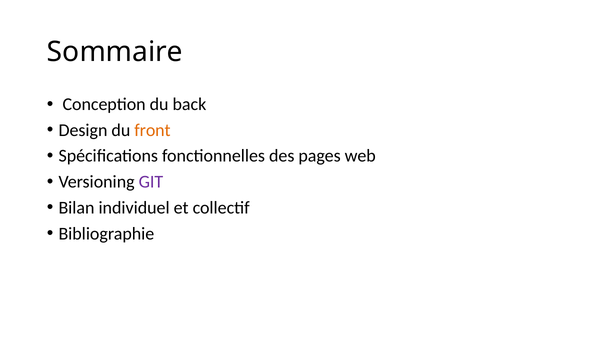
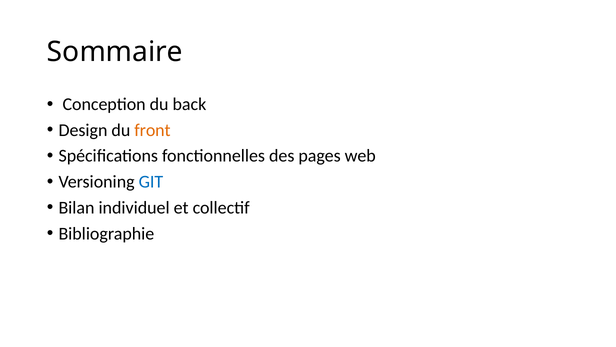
GIT colour: purple -> blue (151, 182)
